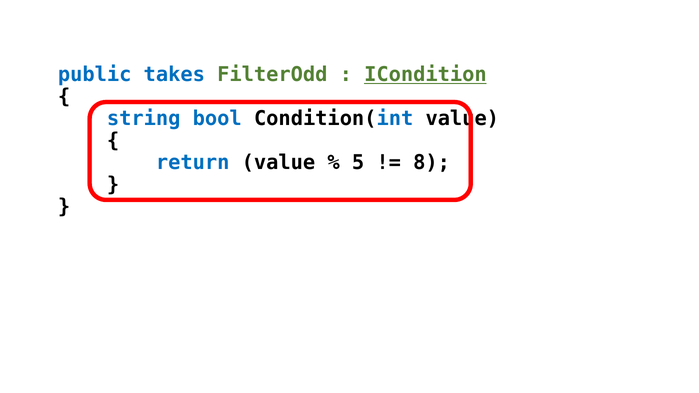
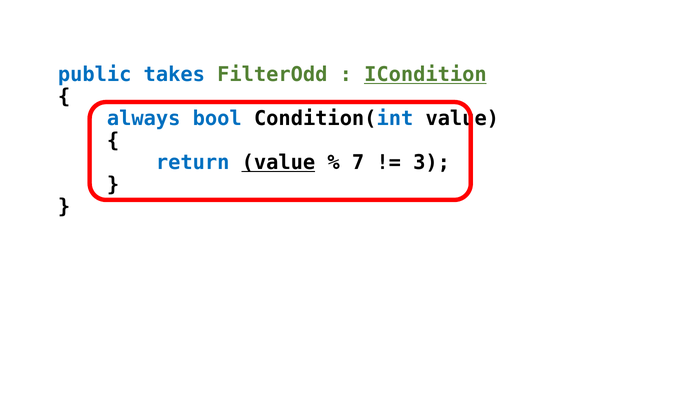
string: string -> always (144, 119)
value underline: none -> present (278, 163)
5: 5 -> 7 (358, 163)
8: 8 -> 3 (432, 163)
